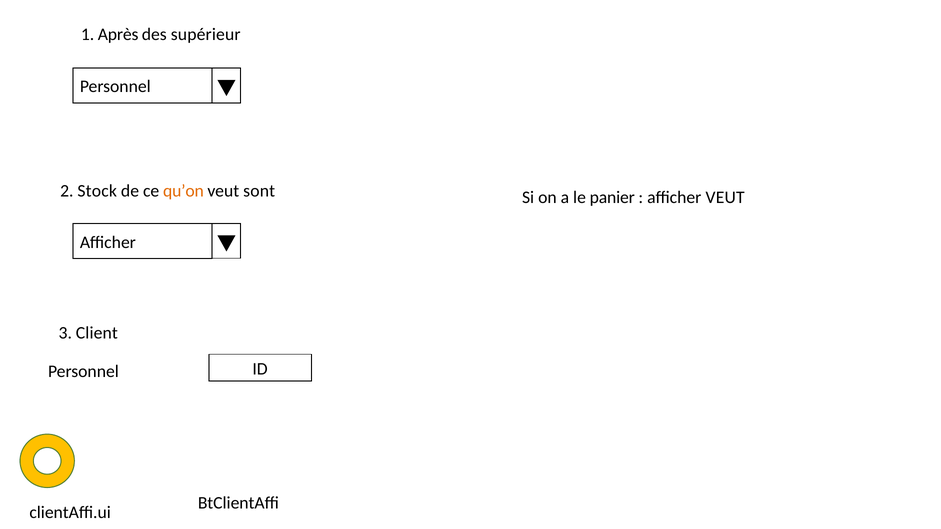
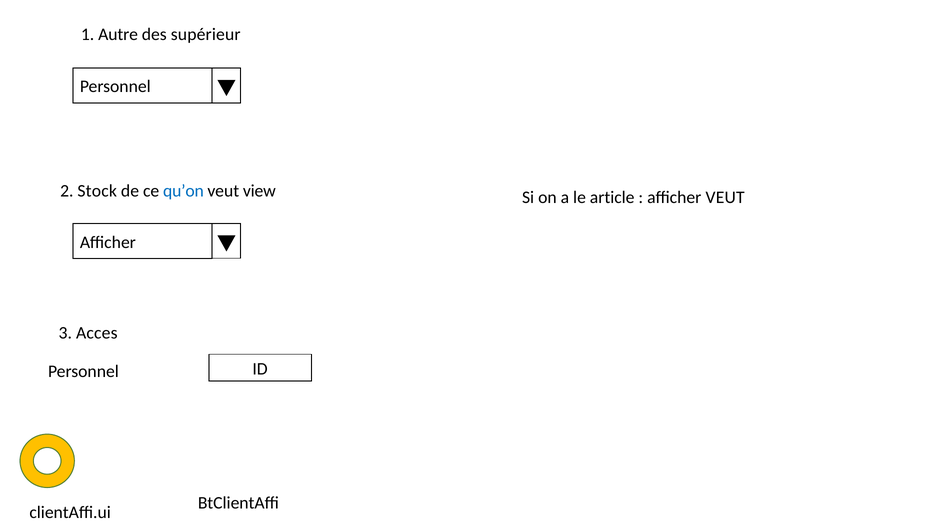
Après: Après -> Autre (118, 35)
qu’on colour: orange -> blue (183, 191)
sont: sont -> view (259, 191)
panier: panier -> article (612, 197)
Client: Client -> Acces (97, 333)
